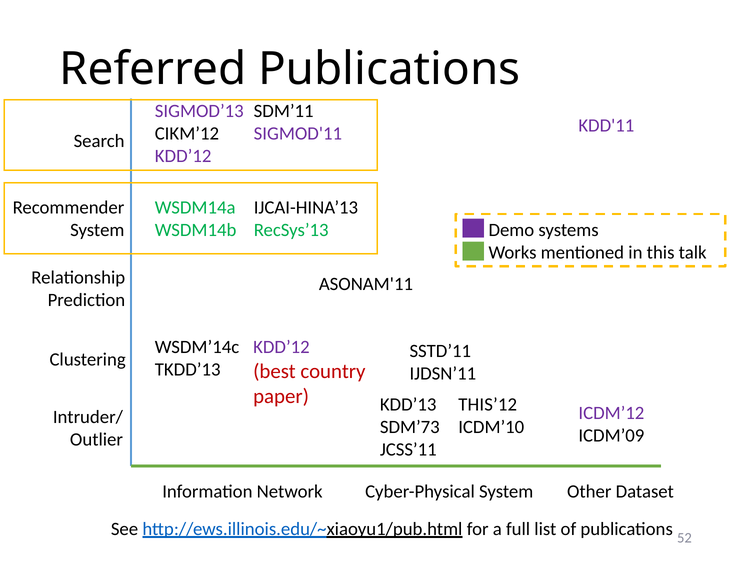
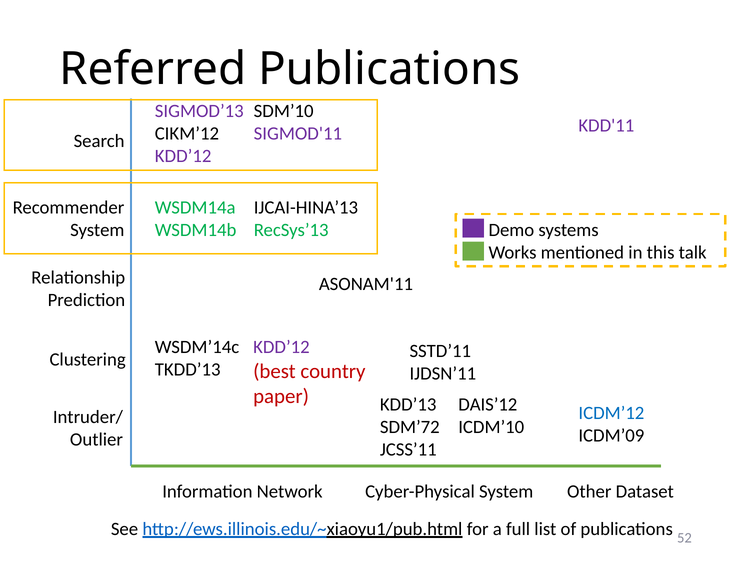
SDM’11: SDM’11 -> SDM’10 (284, 111)
THIS’12: THIS’12 -> DAIS’12 (488, 405)
ICDM’12 colour: purple -> blue (611, 413)
SDM’73: SDM’73 -> SDM’72 (410, 427)
